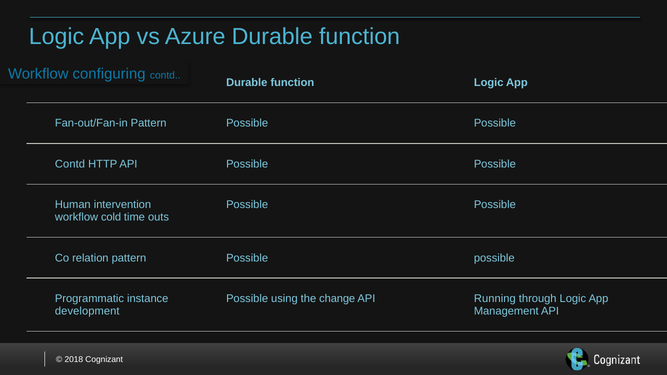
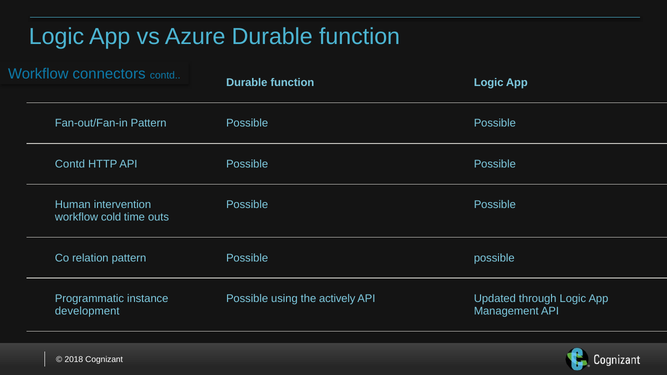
configuring: configuring -> connectors (109, 74)
change: change -> actively (337, 299)
Running: Running -> Updated (495, 299)
